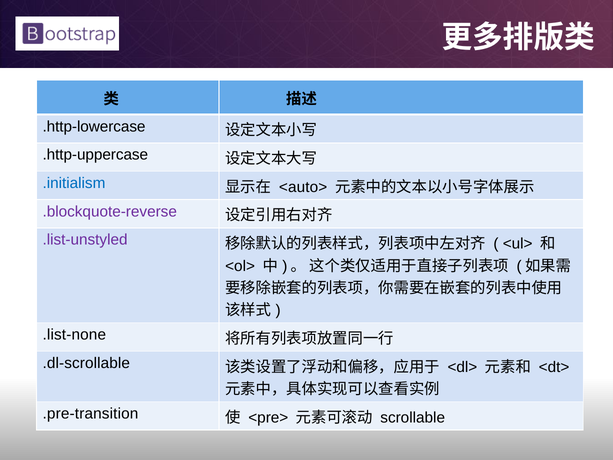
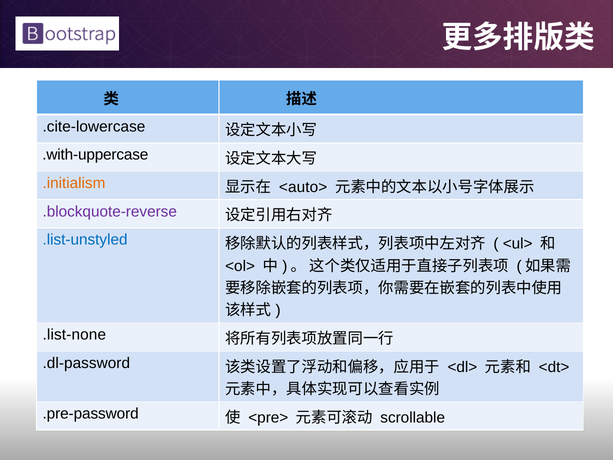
.http-lowercase: .http-lowercase -> .cite-lowercase (94, 126)
.http-uppercase: .http-uppercase -> .with-uppercase (95, 155)
.initialism colour: blue -> orange (74, 183)
.list-unstyled colour: purple -> blue (85, 240)
.dl-scrollable: .dl-scrollable -> .dl-password (86, 363)
.pre-transition: .pre-transition -> .pre-password (91, 413)
